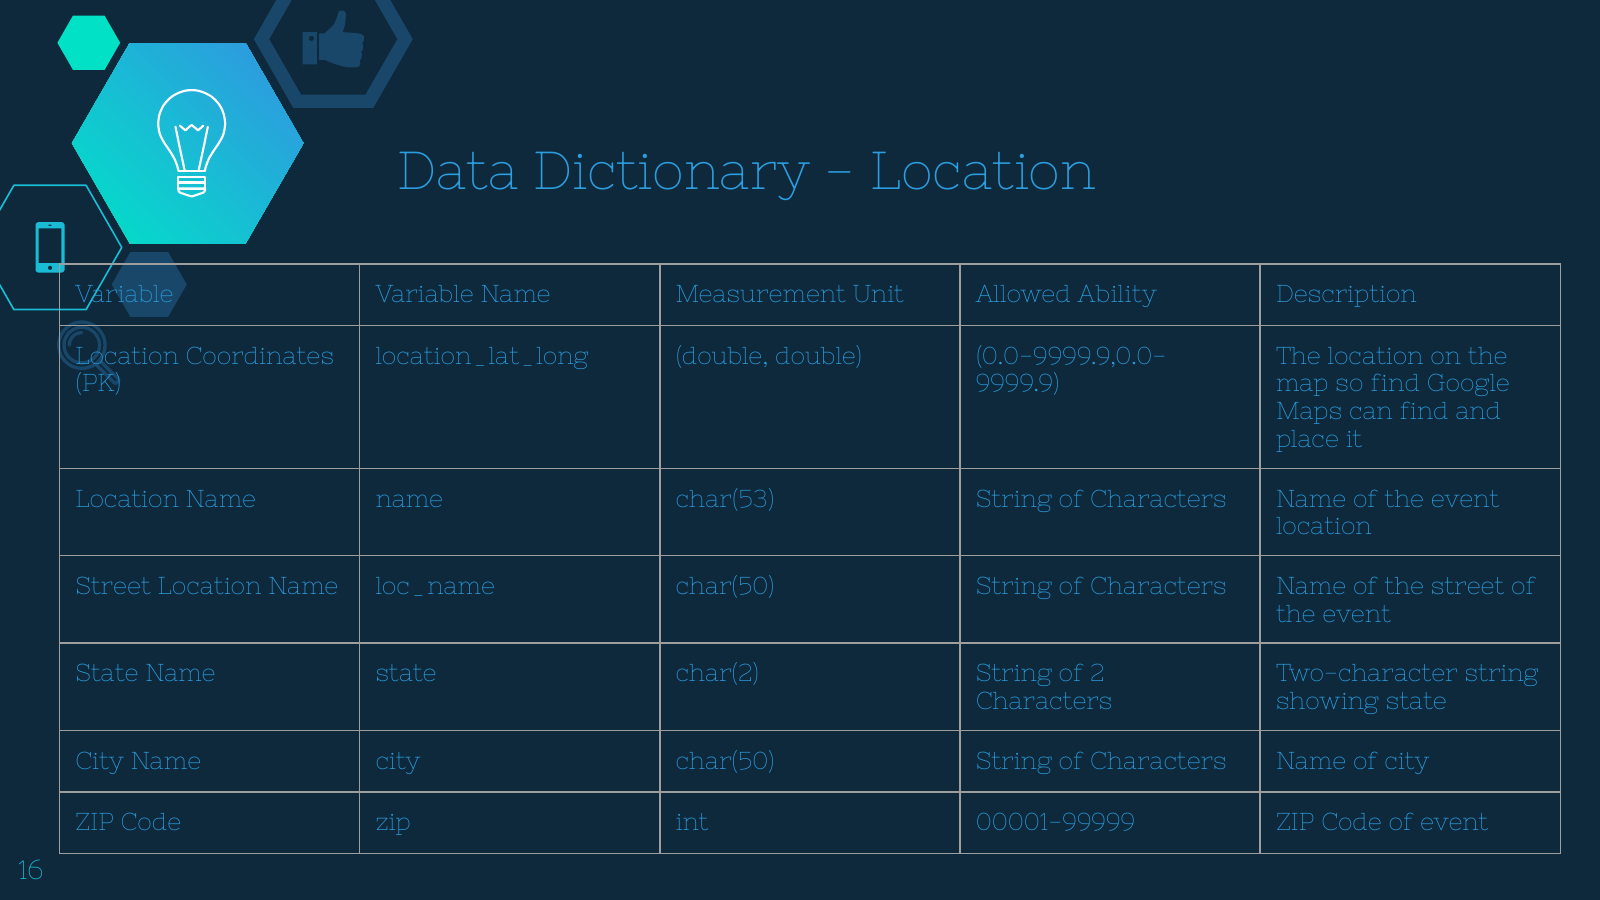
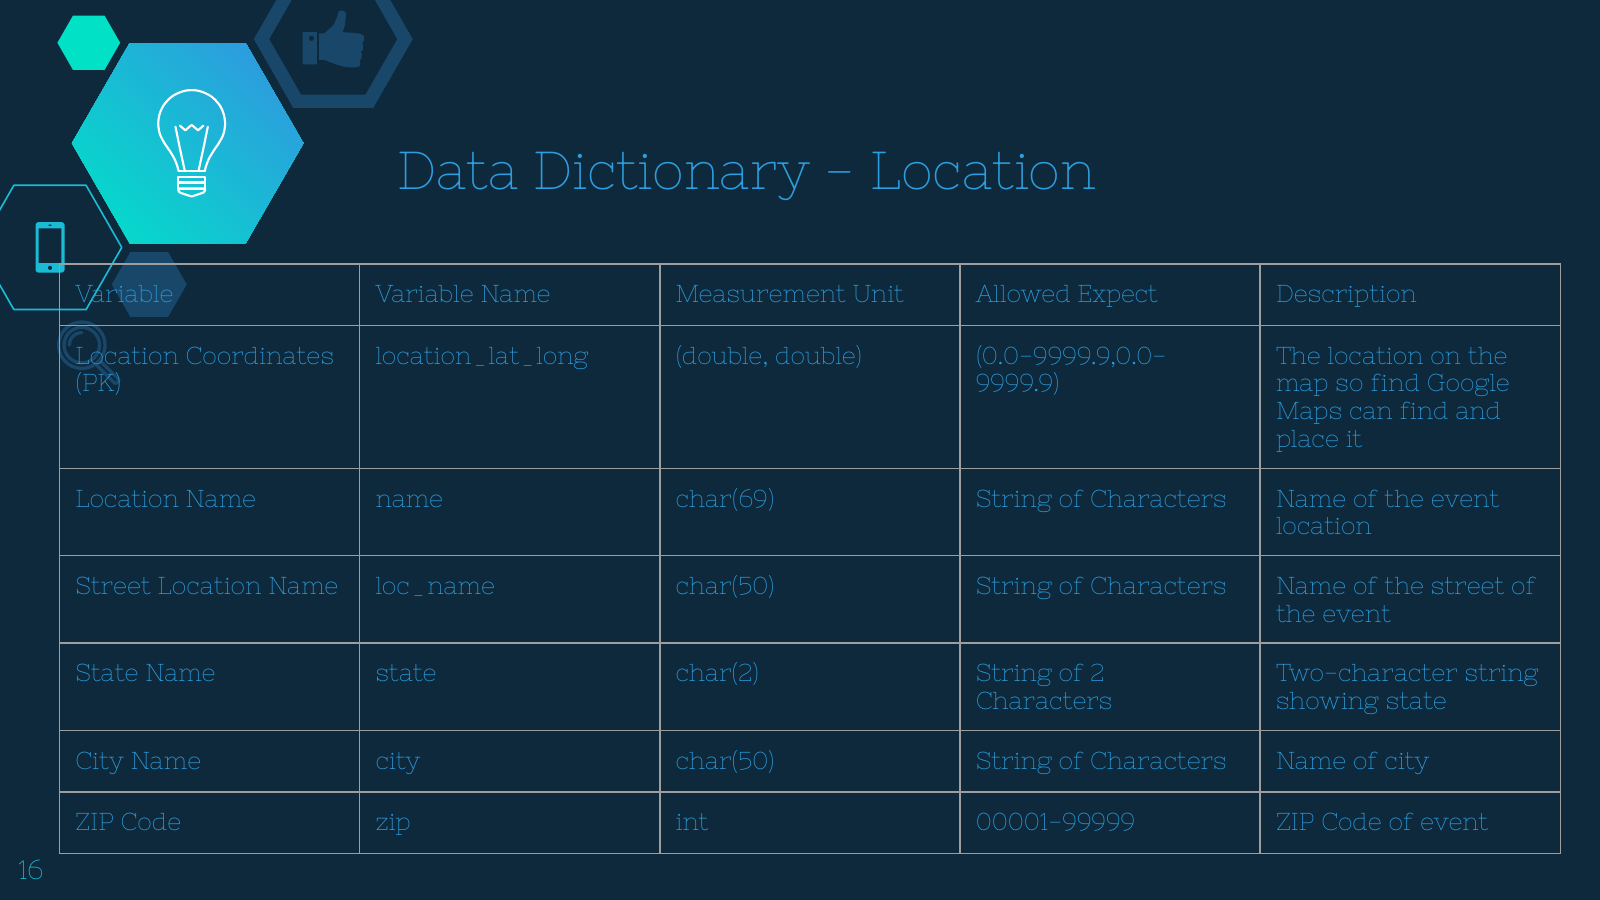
Ability: Ability -> Expect (1118, 295)
char(53: char(53 -> char(69 (725, 499)
